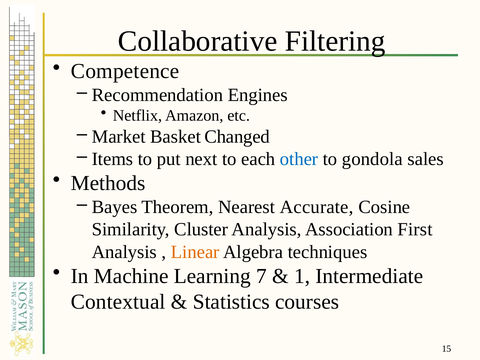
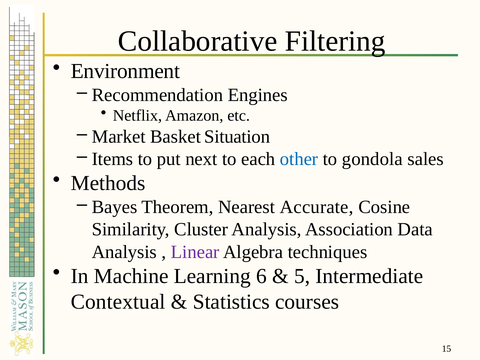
Competence: Competence -> Environment (125, 71)
Changed: Changed -> Situation (237, 137)
First: First -> Data (415, 229)
Linear colour: orange -> purple (195, 252)
7: 7 -> 6 (262, 276)
1: 1 -> 5 (302, 276)
